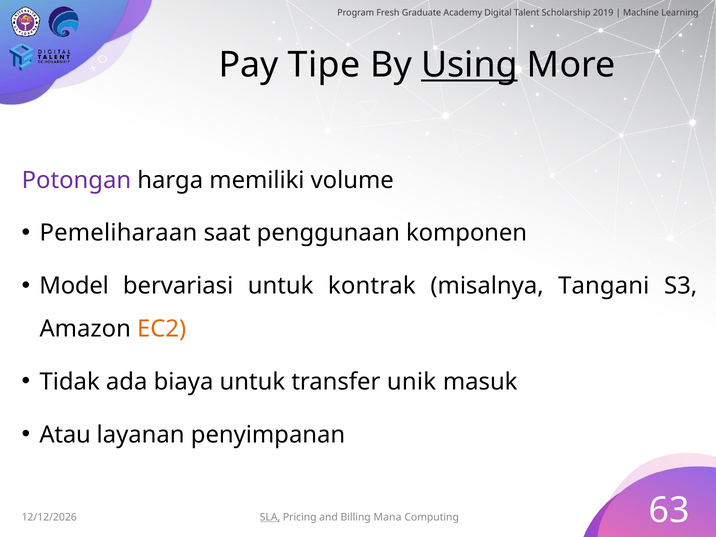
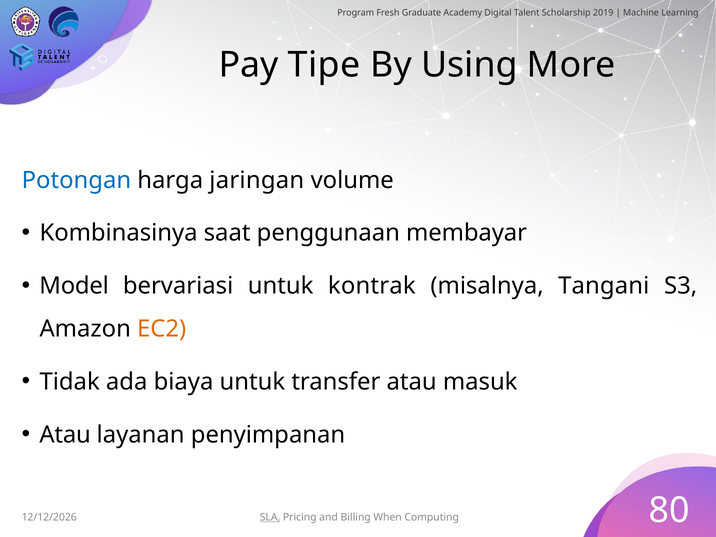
Using underline: present -> none (469, 65)
Potongan colour: purple -> blue (76, 180)
memiliki: memiliki -> jaringan (257, 180)
Pemeliharaan: Pemeliharaan -> Kombinasinya (119, 233)
komponen: komponen -> membayar (467, 233)
transfer unik: unik -> atau (412, 382)
Mana: Mana -> When (388, 517)
63: 63 -> 80 (669, 510)
